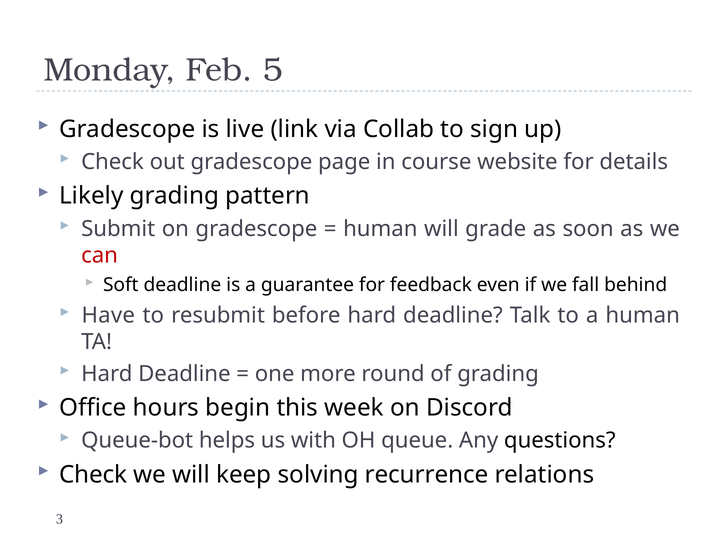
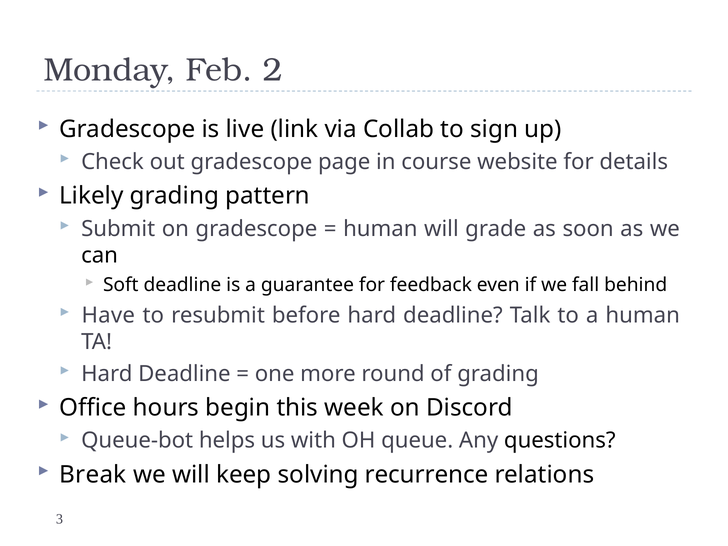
5: 5 -> 2 (273, 70)
can colour: red -> black (100, 255)
Check: Check -> Break (93, 475)
